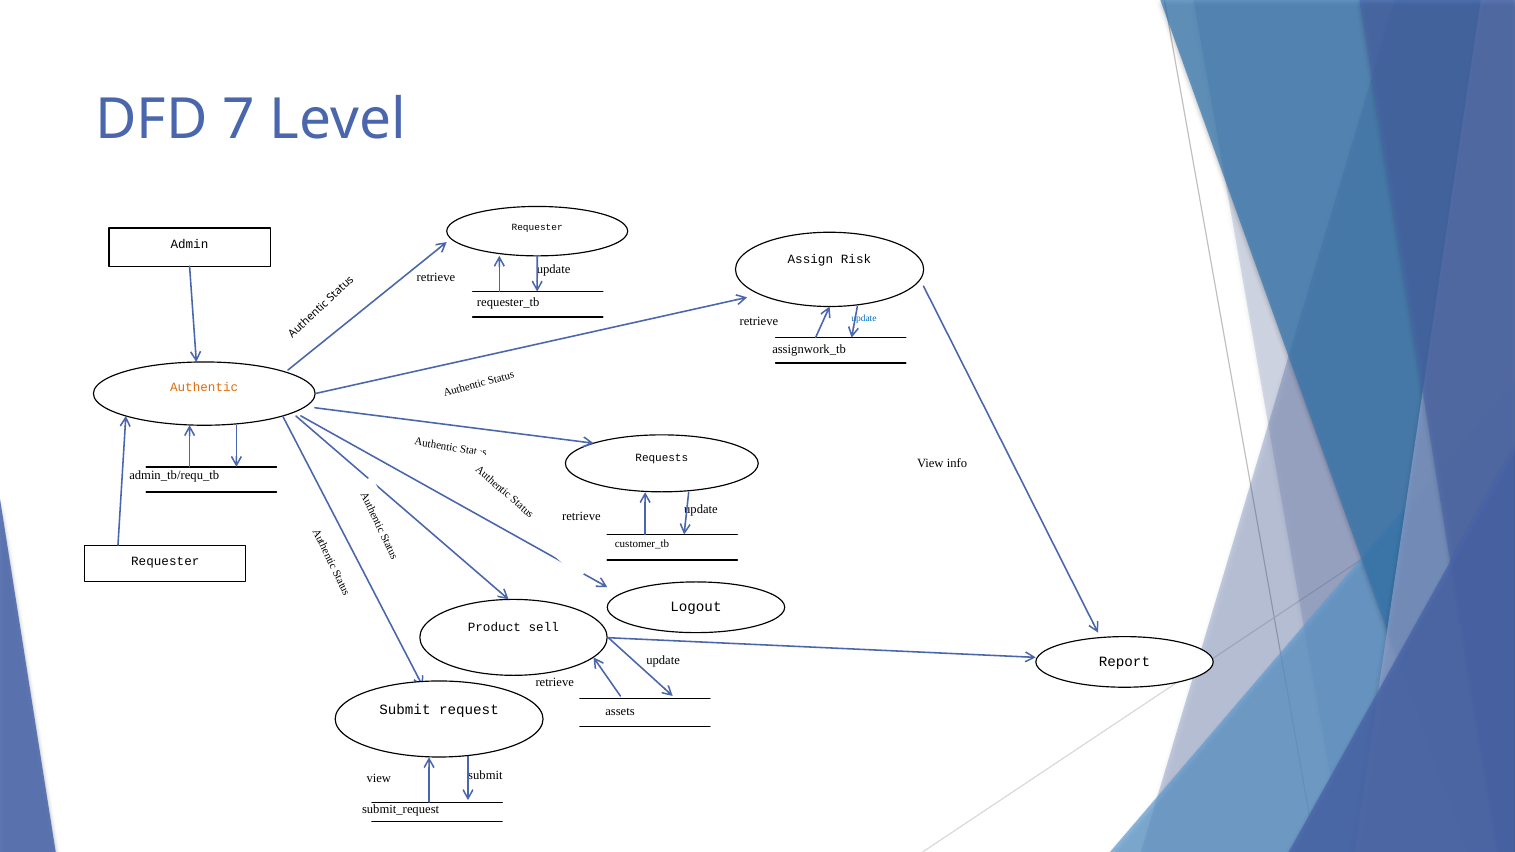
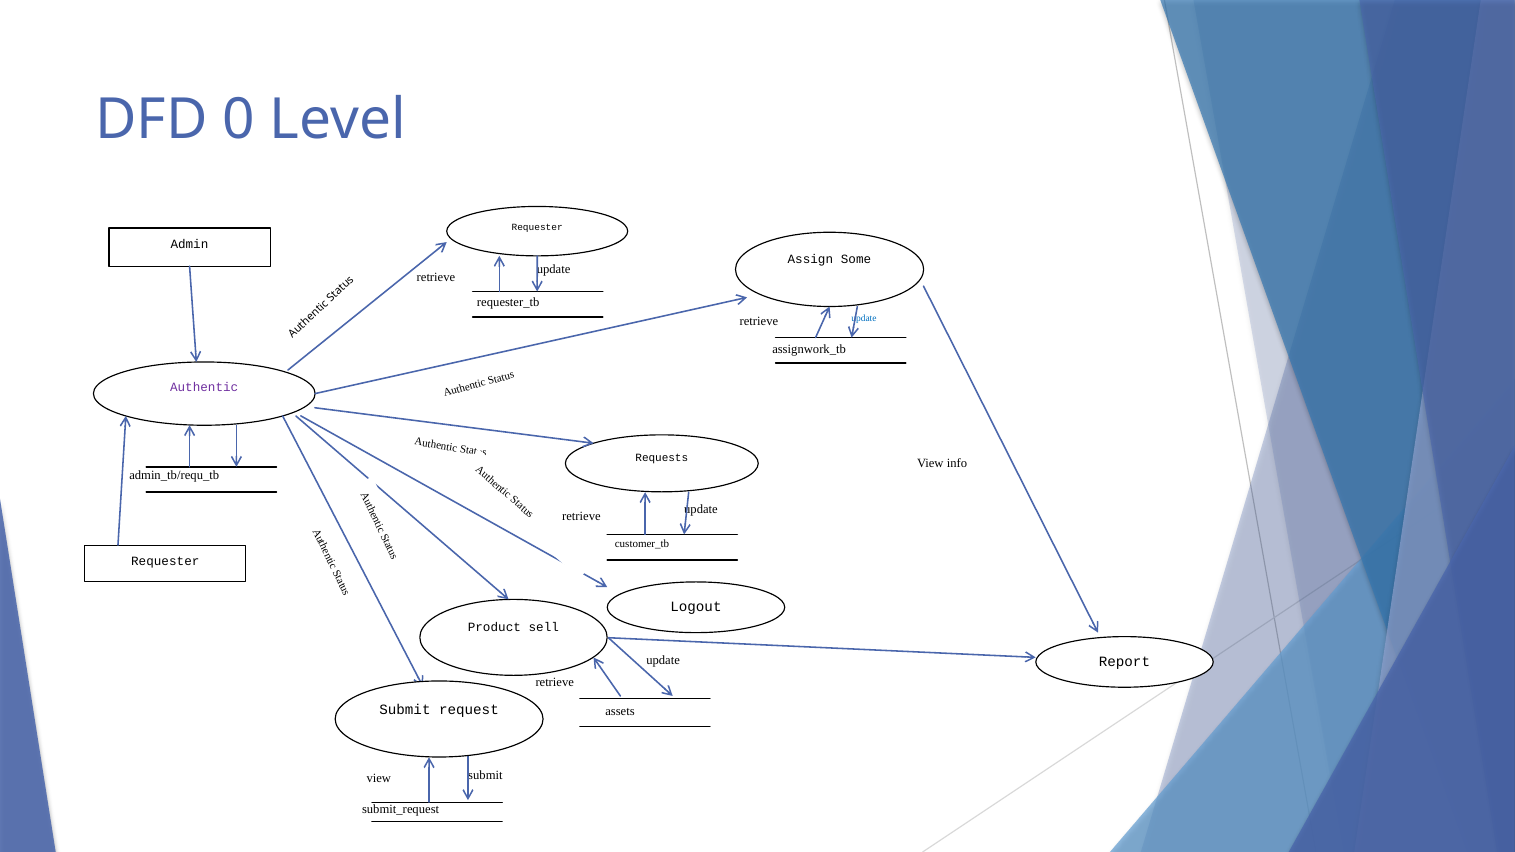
7: 7 -> 0 (239, 119)
Risk: Risk -> Some (856, 260)
Authentic colour: orange -> purple (204, 388)
